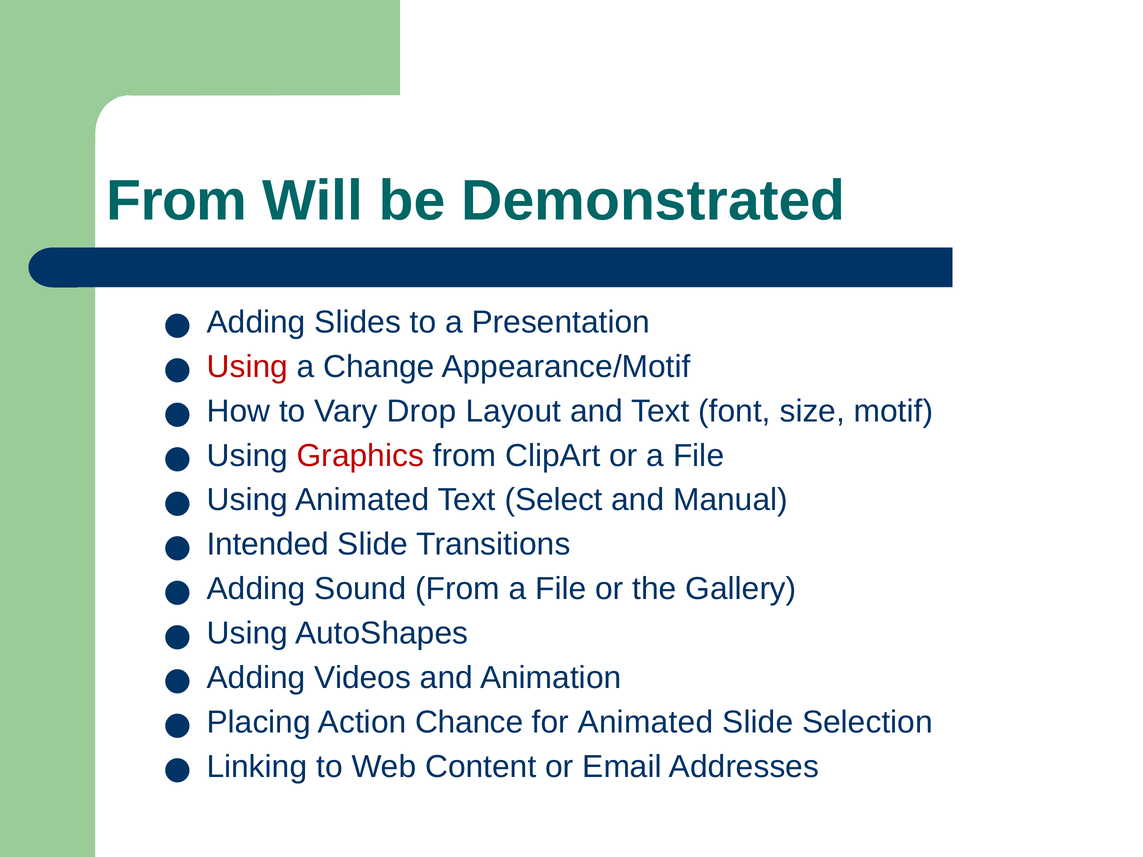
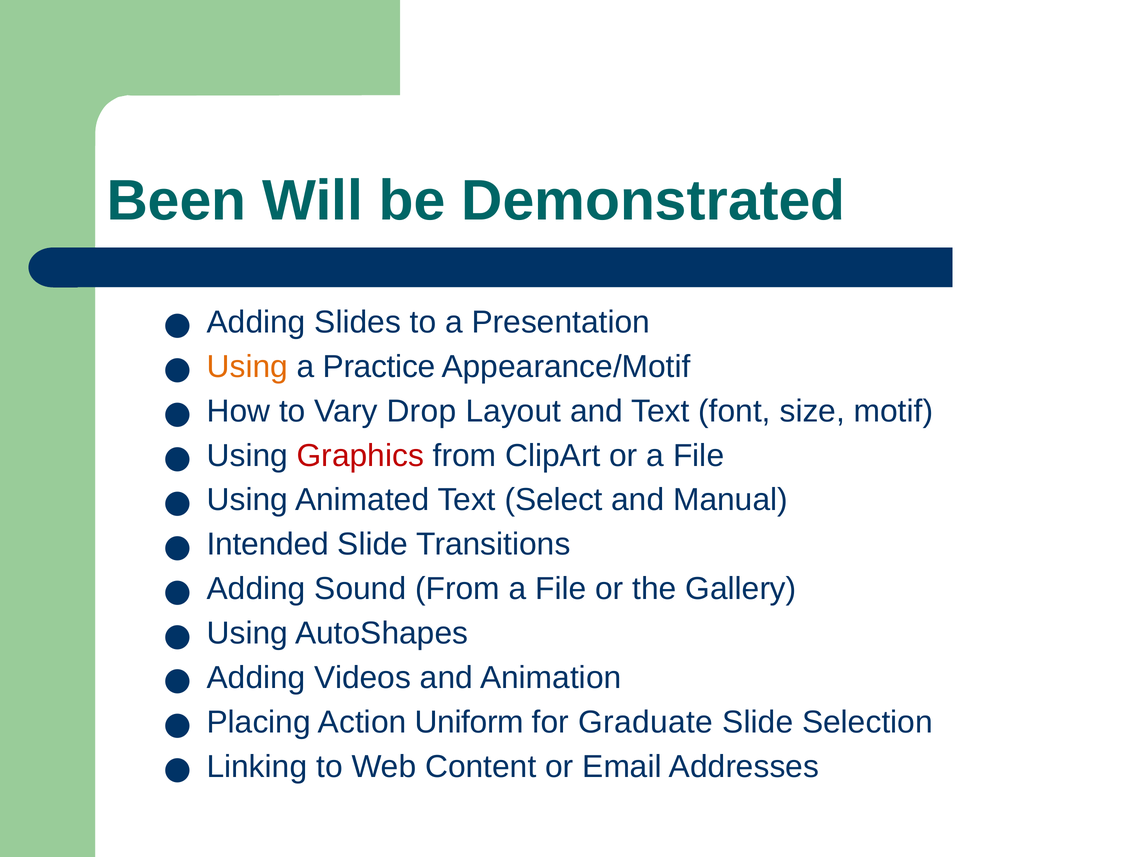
From: From -> Been (176, 201)
Using colour: red -> orange (247, 367)
Change: Change -> Practice (379, 367)
Chance: Chance -> Uniform (469, 722)
for Animated: Animated -> Graduate (646, 722)
